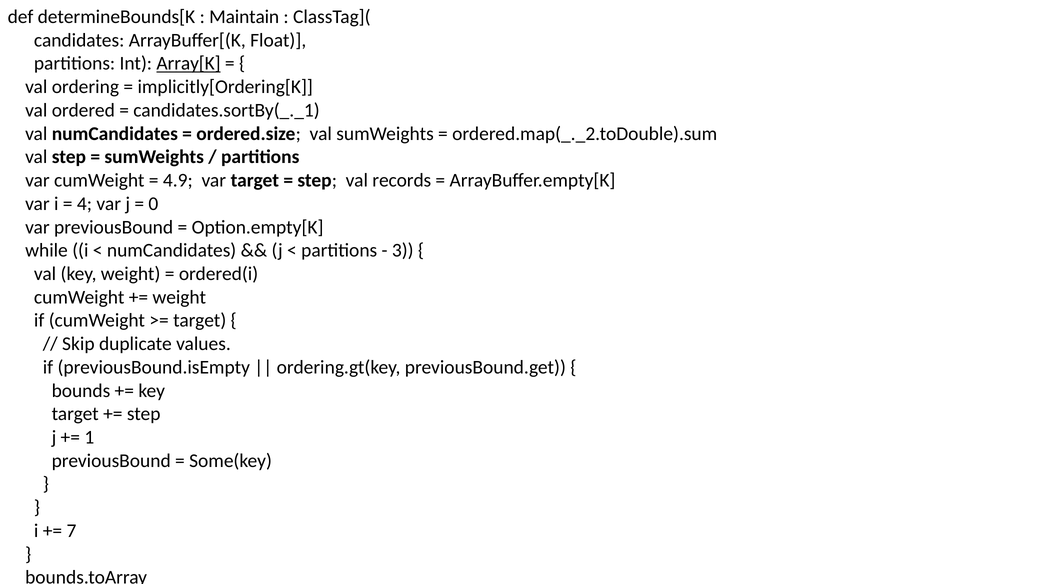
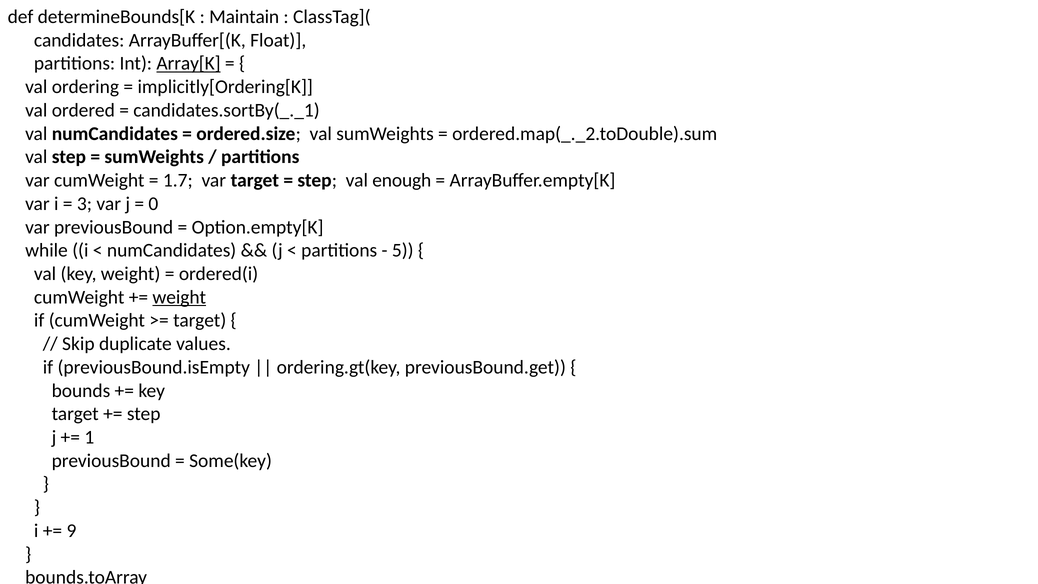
4.9: 4.9 -> 1.7 (178, 180)
records: records -> enough (402, 180)
4: 4 -> 3 (84, 204)
3: 3 -> 5 (403, 250)
weight underline: none -> present (179, 297)
7: 7 -> 9 (71, 531)
